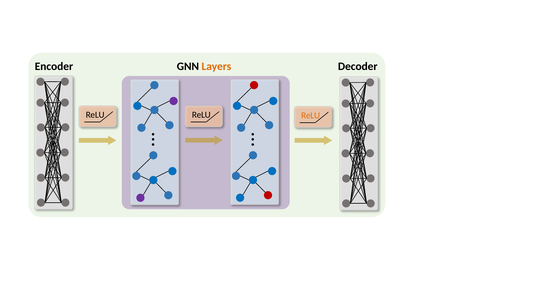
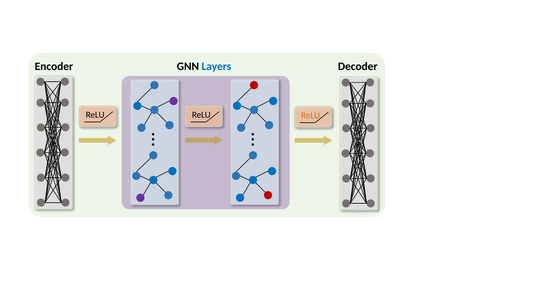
Layers colour: orange -> blue (216, 66)
